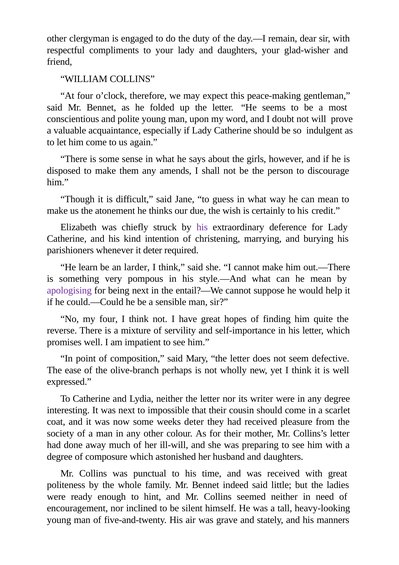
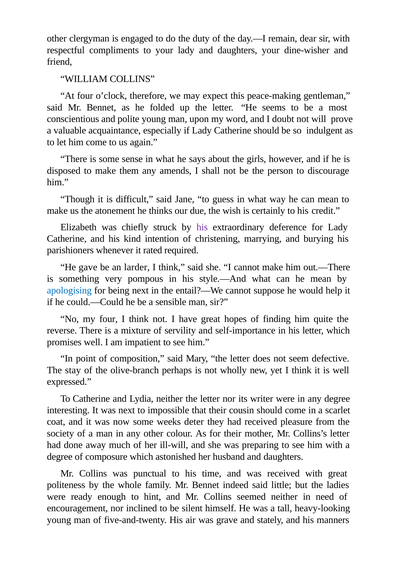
glad-wisher: glad-wisher -> dine-wisher (307, 50)
it deter: deter -> rated (153, 250)
learn: learn -> gave (88, 267)
apologising colour: purple -> blue (69, 290)
ease: ease -> stay (73, 370)
